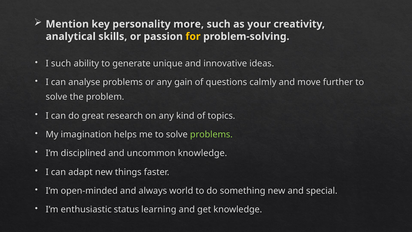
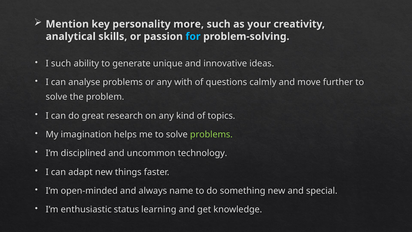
for colour: yellow -> light blue (193, 36)
gain: gain -> with (183, 82)
uncommon knowledge: knowledge -> technology (203, 153)
world: world -> name (181, 191)
